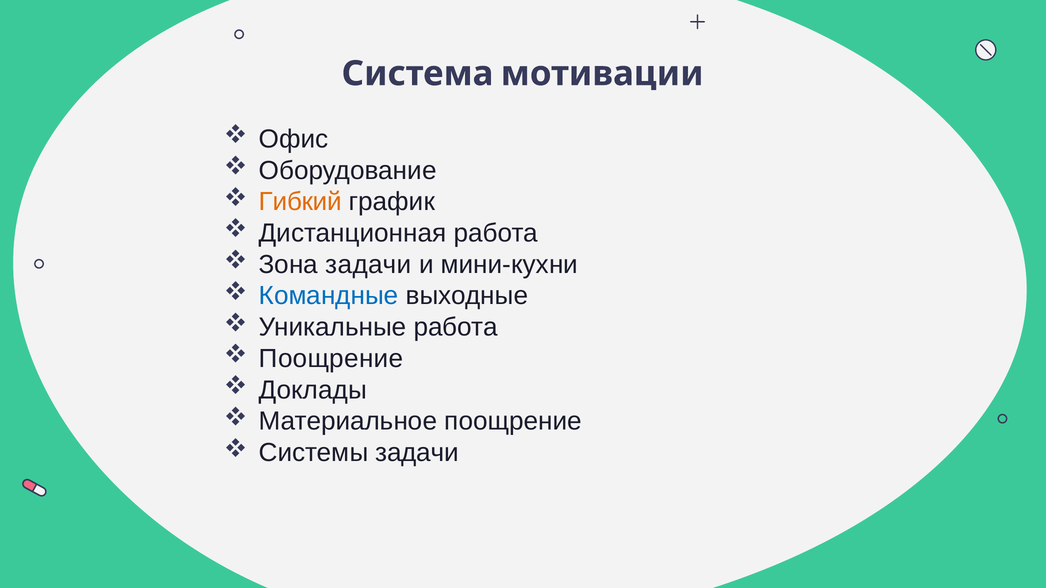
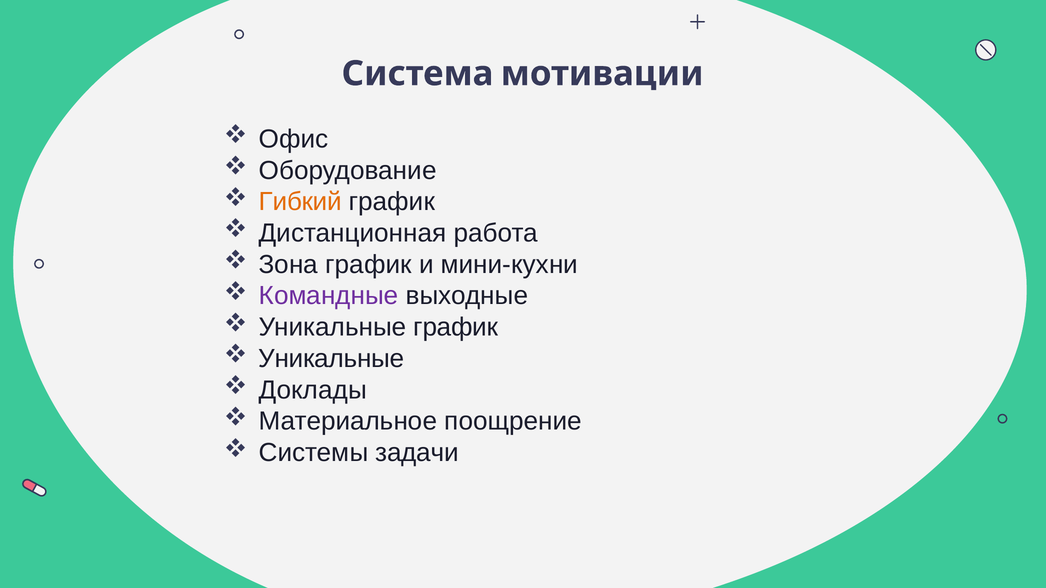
Зона задачи: задачи -> график (369, 265)
Командные colour: blue -> purple (329, 296)
Уникальные работа: работа -> график (456, 327)
Поощрение: Поощрение -> Уникальные (331, 359)
